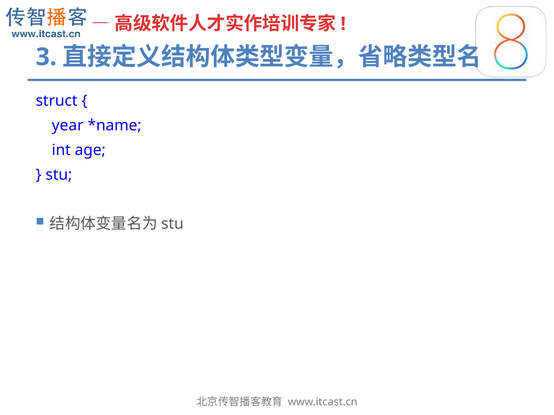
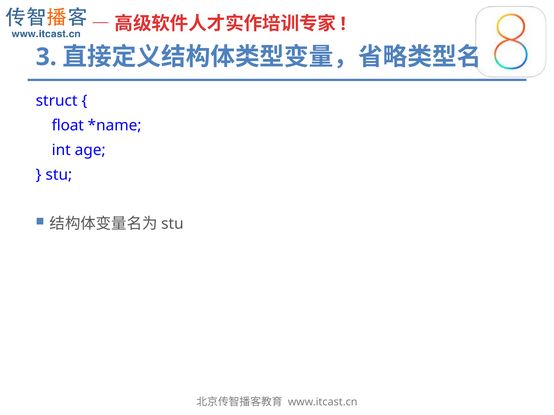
year: year -> float (68, 126)
